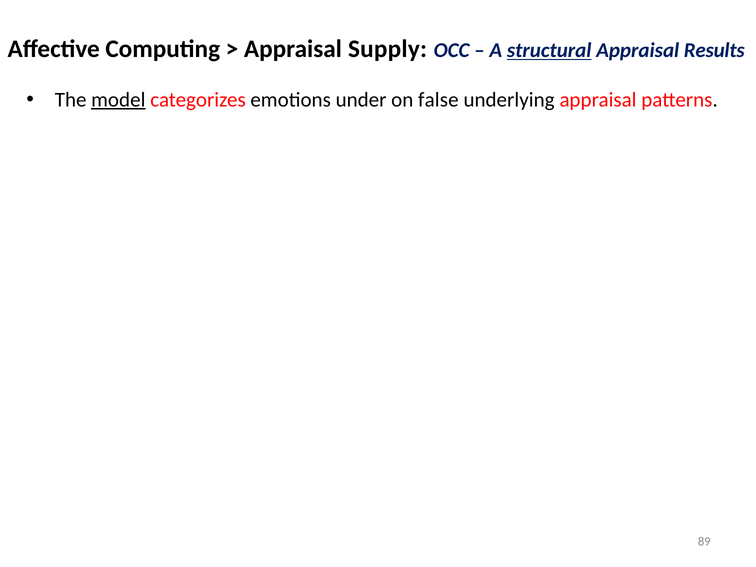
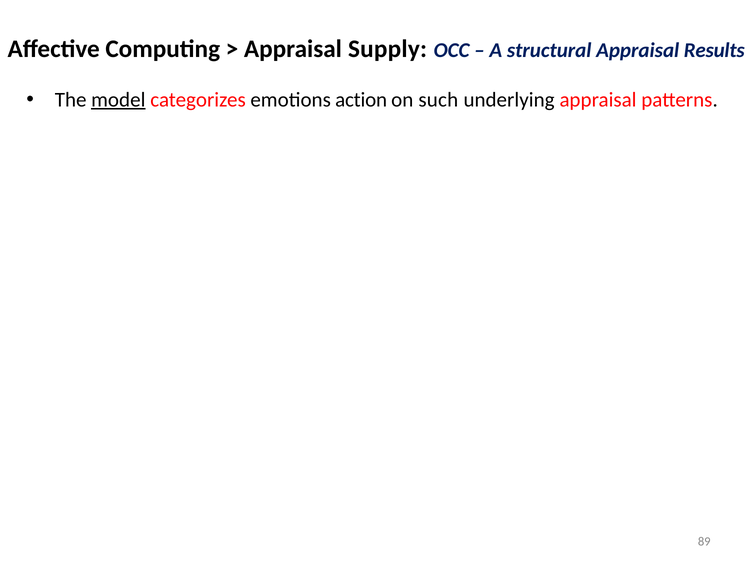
structural underline: present -> none (549, 50)
under: under -> action (361, 100)
false: false -> such (438, 100)
